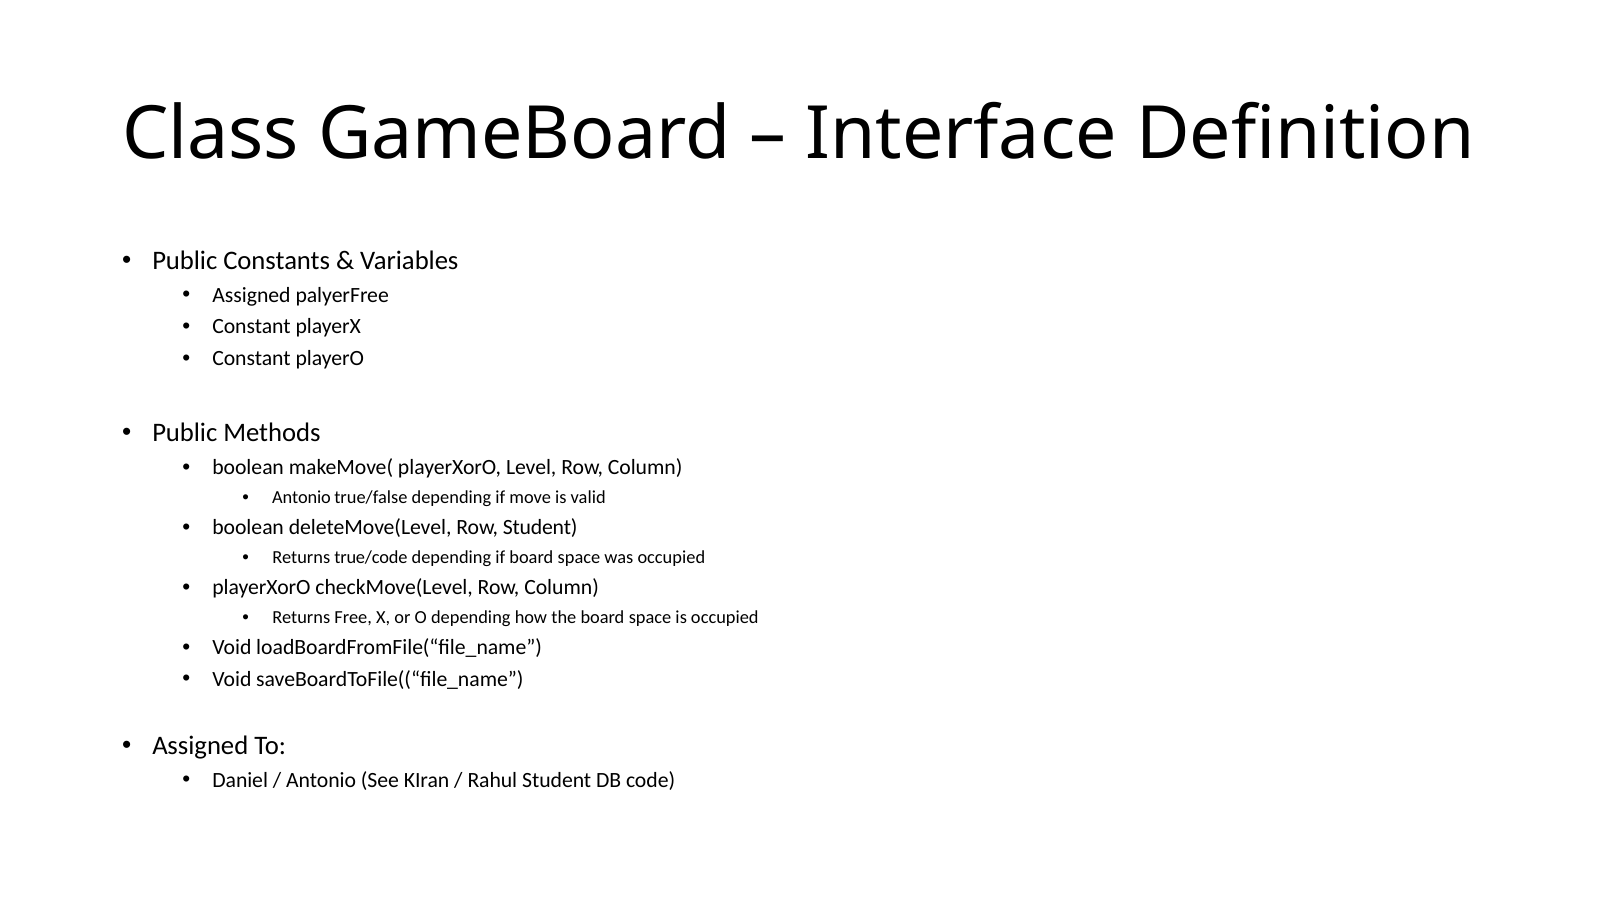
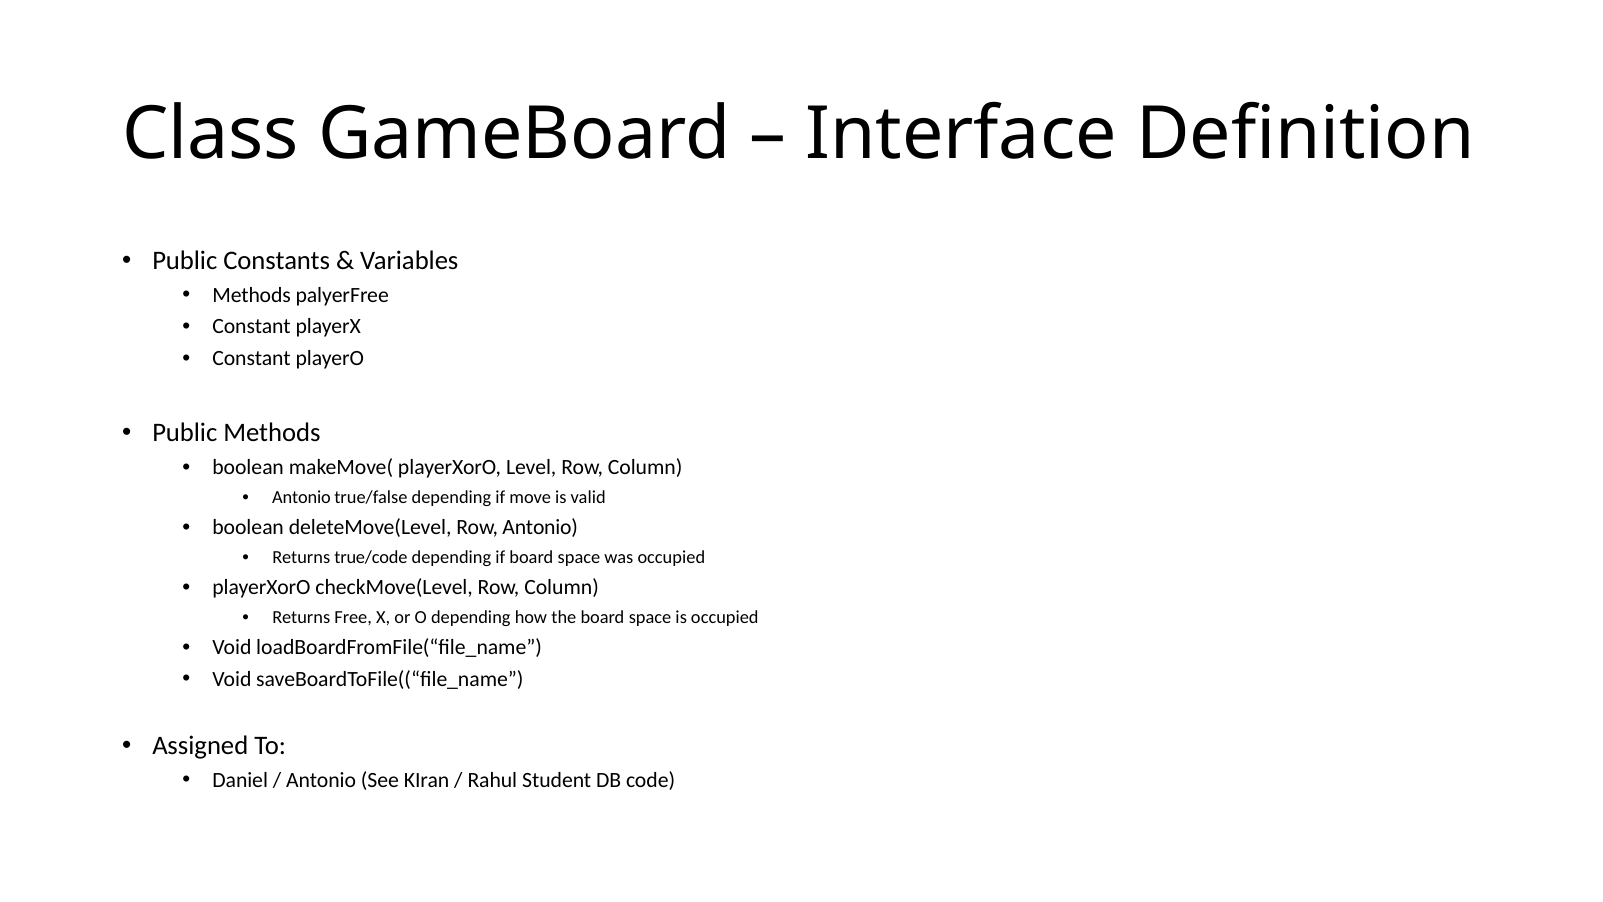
Assigned: Assigned -> Methods (252, 295)
Row Student: Student -> Antonio (540, 527)
